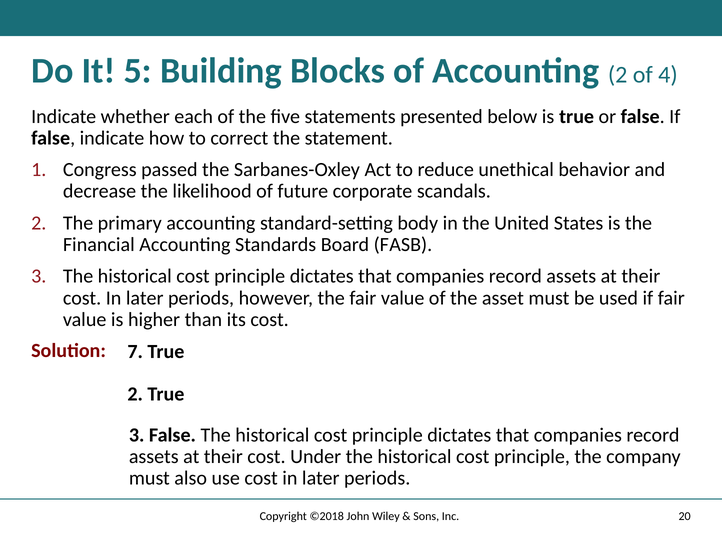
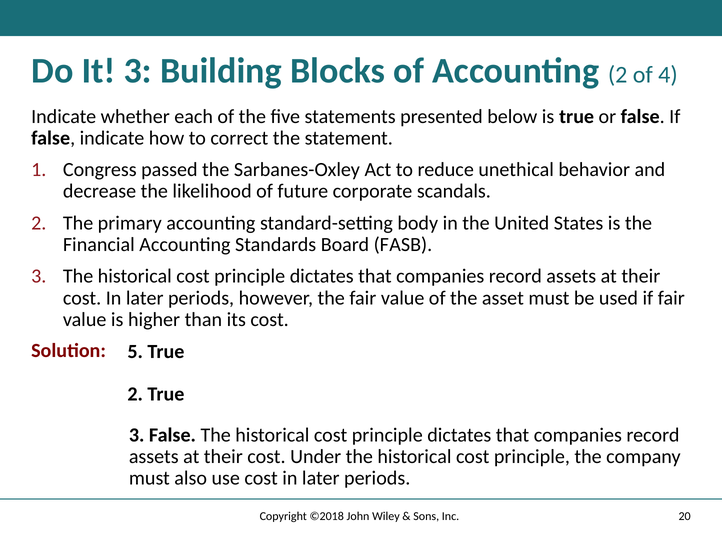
It 5: 5 -> 3 (138, 71)
7: 7 -> 5 (135, 352)
